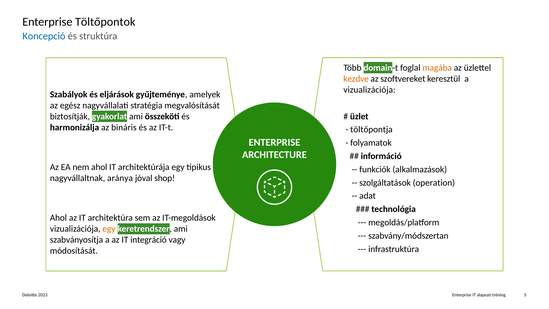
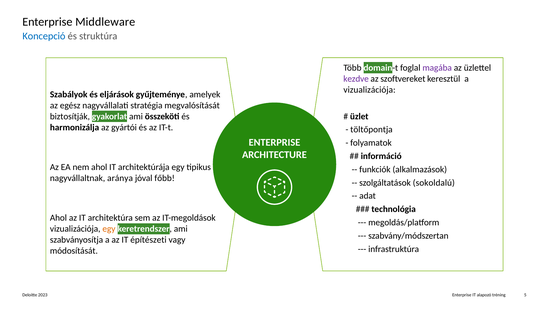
Töltőpontok: Töltőpontok -> Middleware (105, 22)
magába colour: orange -> purple (437, 68)
kezdve colour: orange -> purple (356, 79)
bináris: bináris -> gyártói (124, 127)
shop: shop -> főbb (165, 178)
operation: operation -> sokoldalú (434, 183)
integráció: integráció -> építészeti (148, 240)
